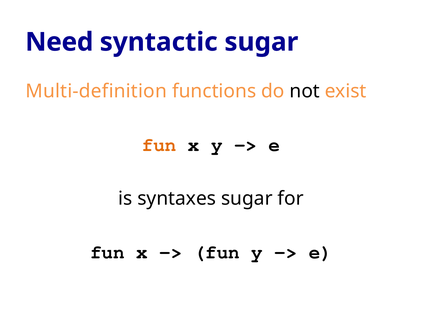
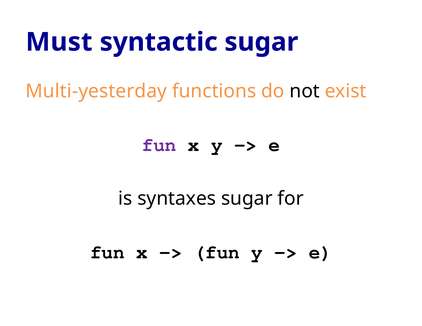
Need: Need -> Must (59, 42)
Multi-definition: Multi-definition -> Multi-yesterday (96, 91)
fun colour: orange -> purple (159, 145)
